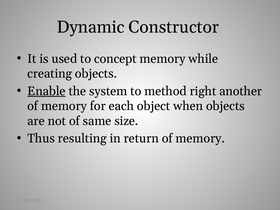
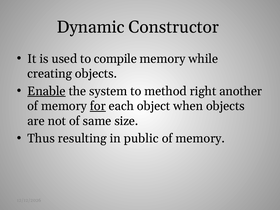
concept: concept -> compile (115, 59)
for underline: none -> present (98, 106)
return: return -> public (141, 138)
